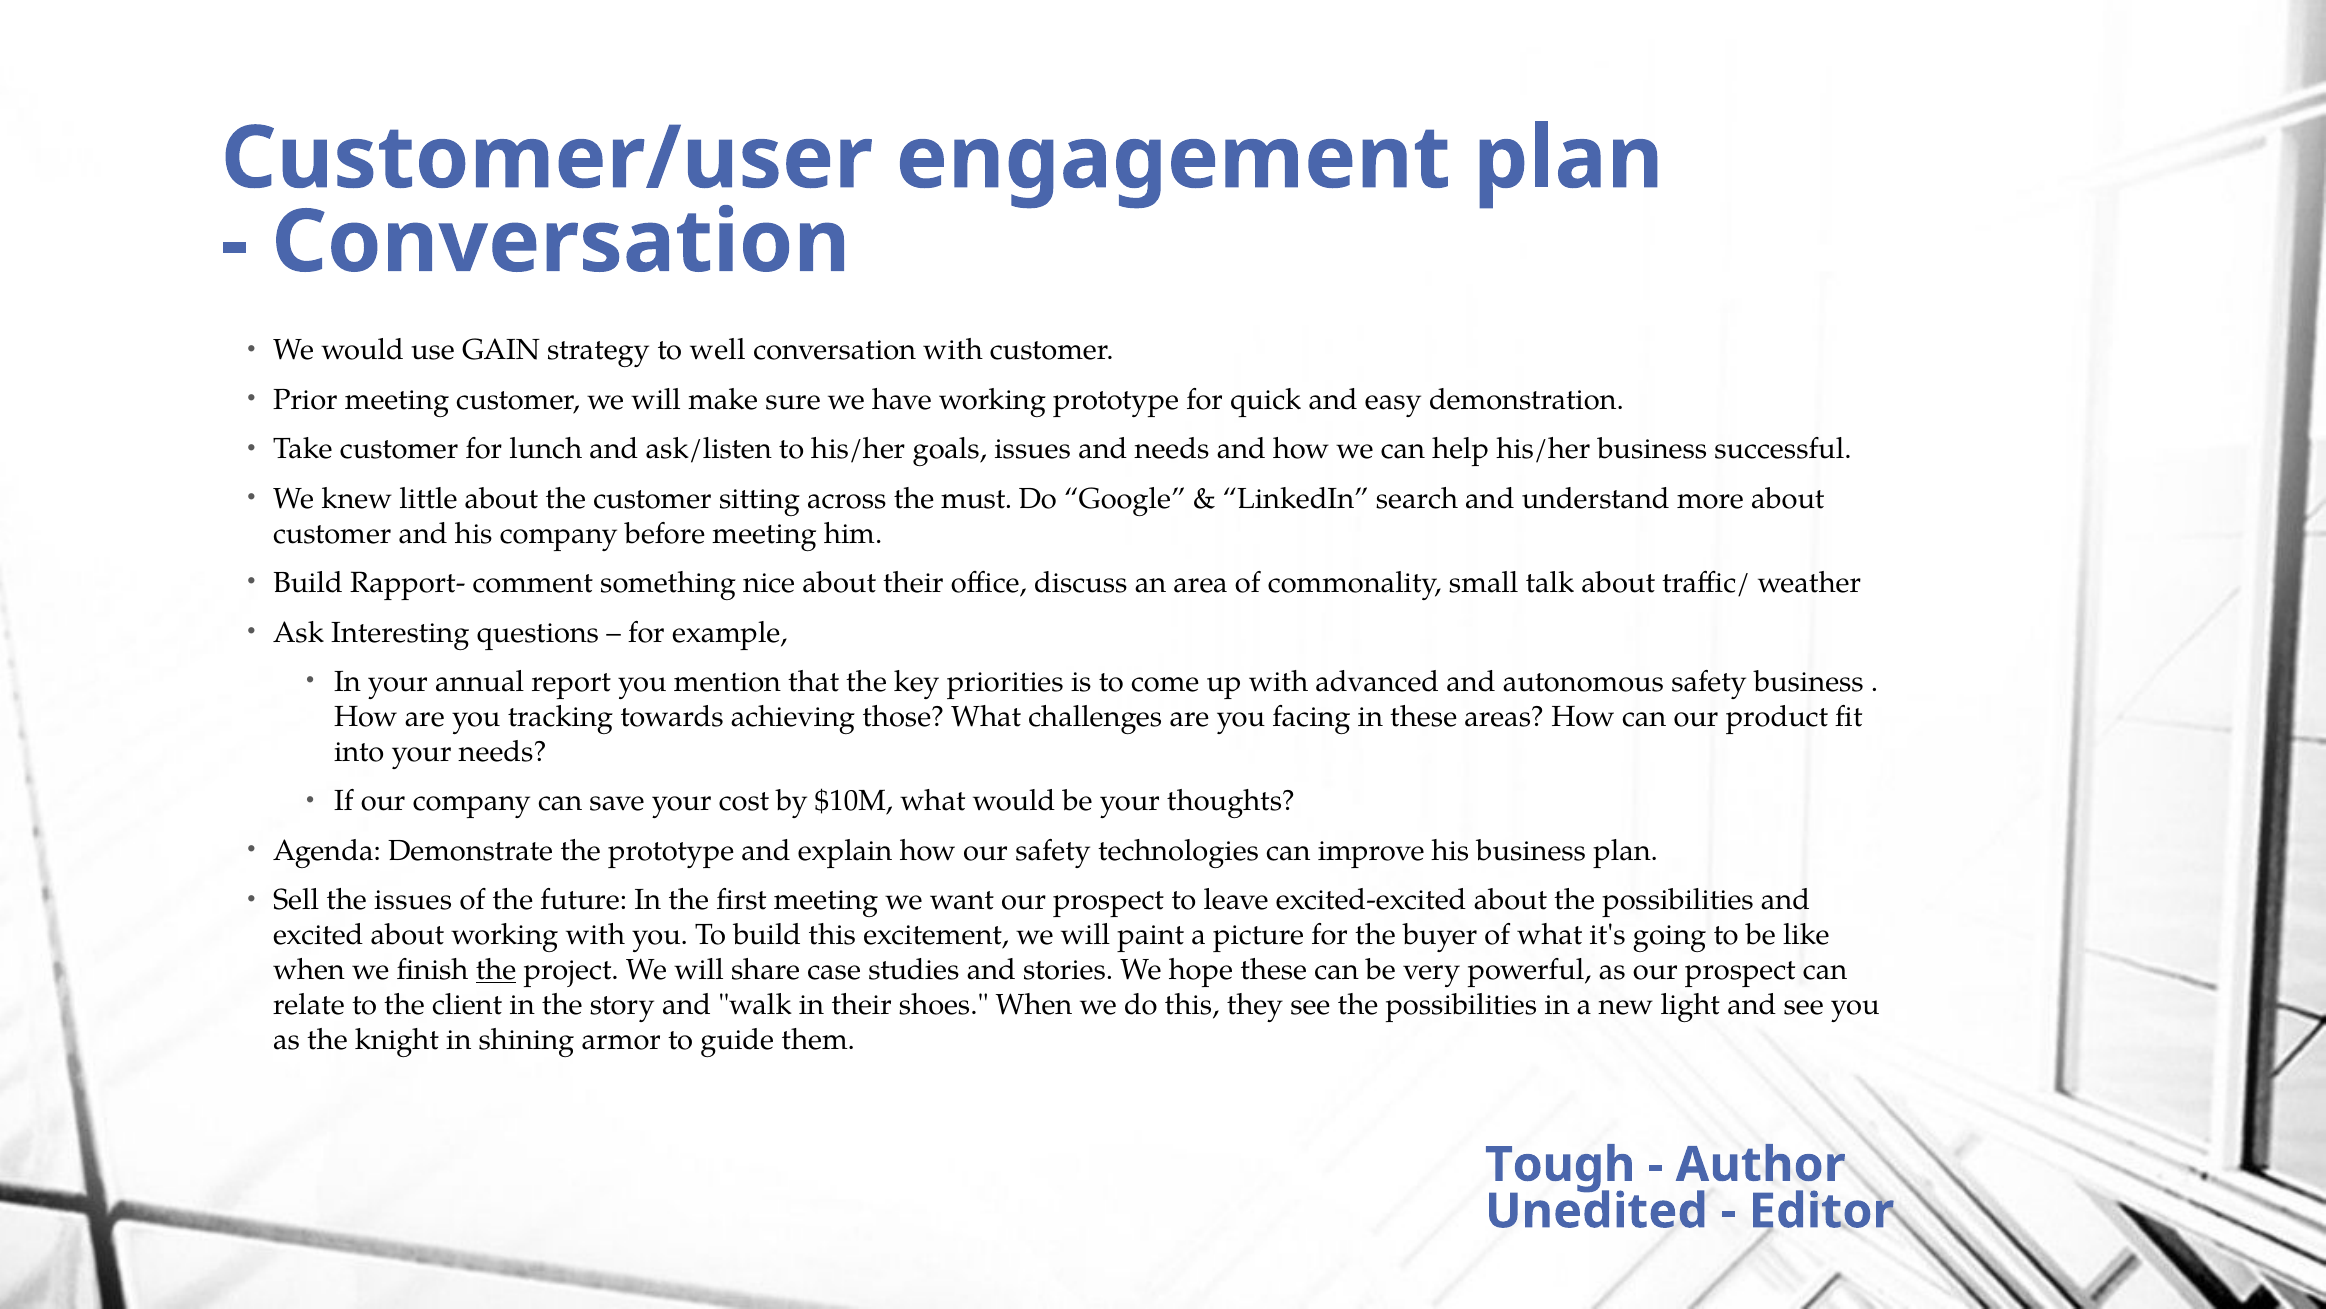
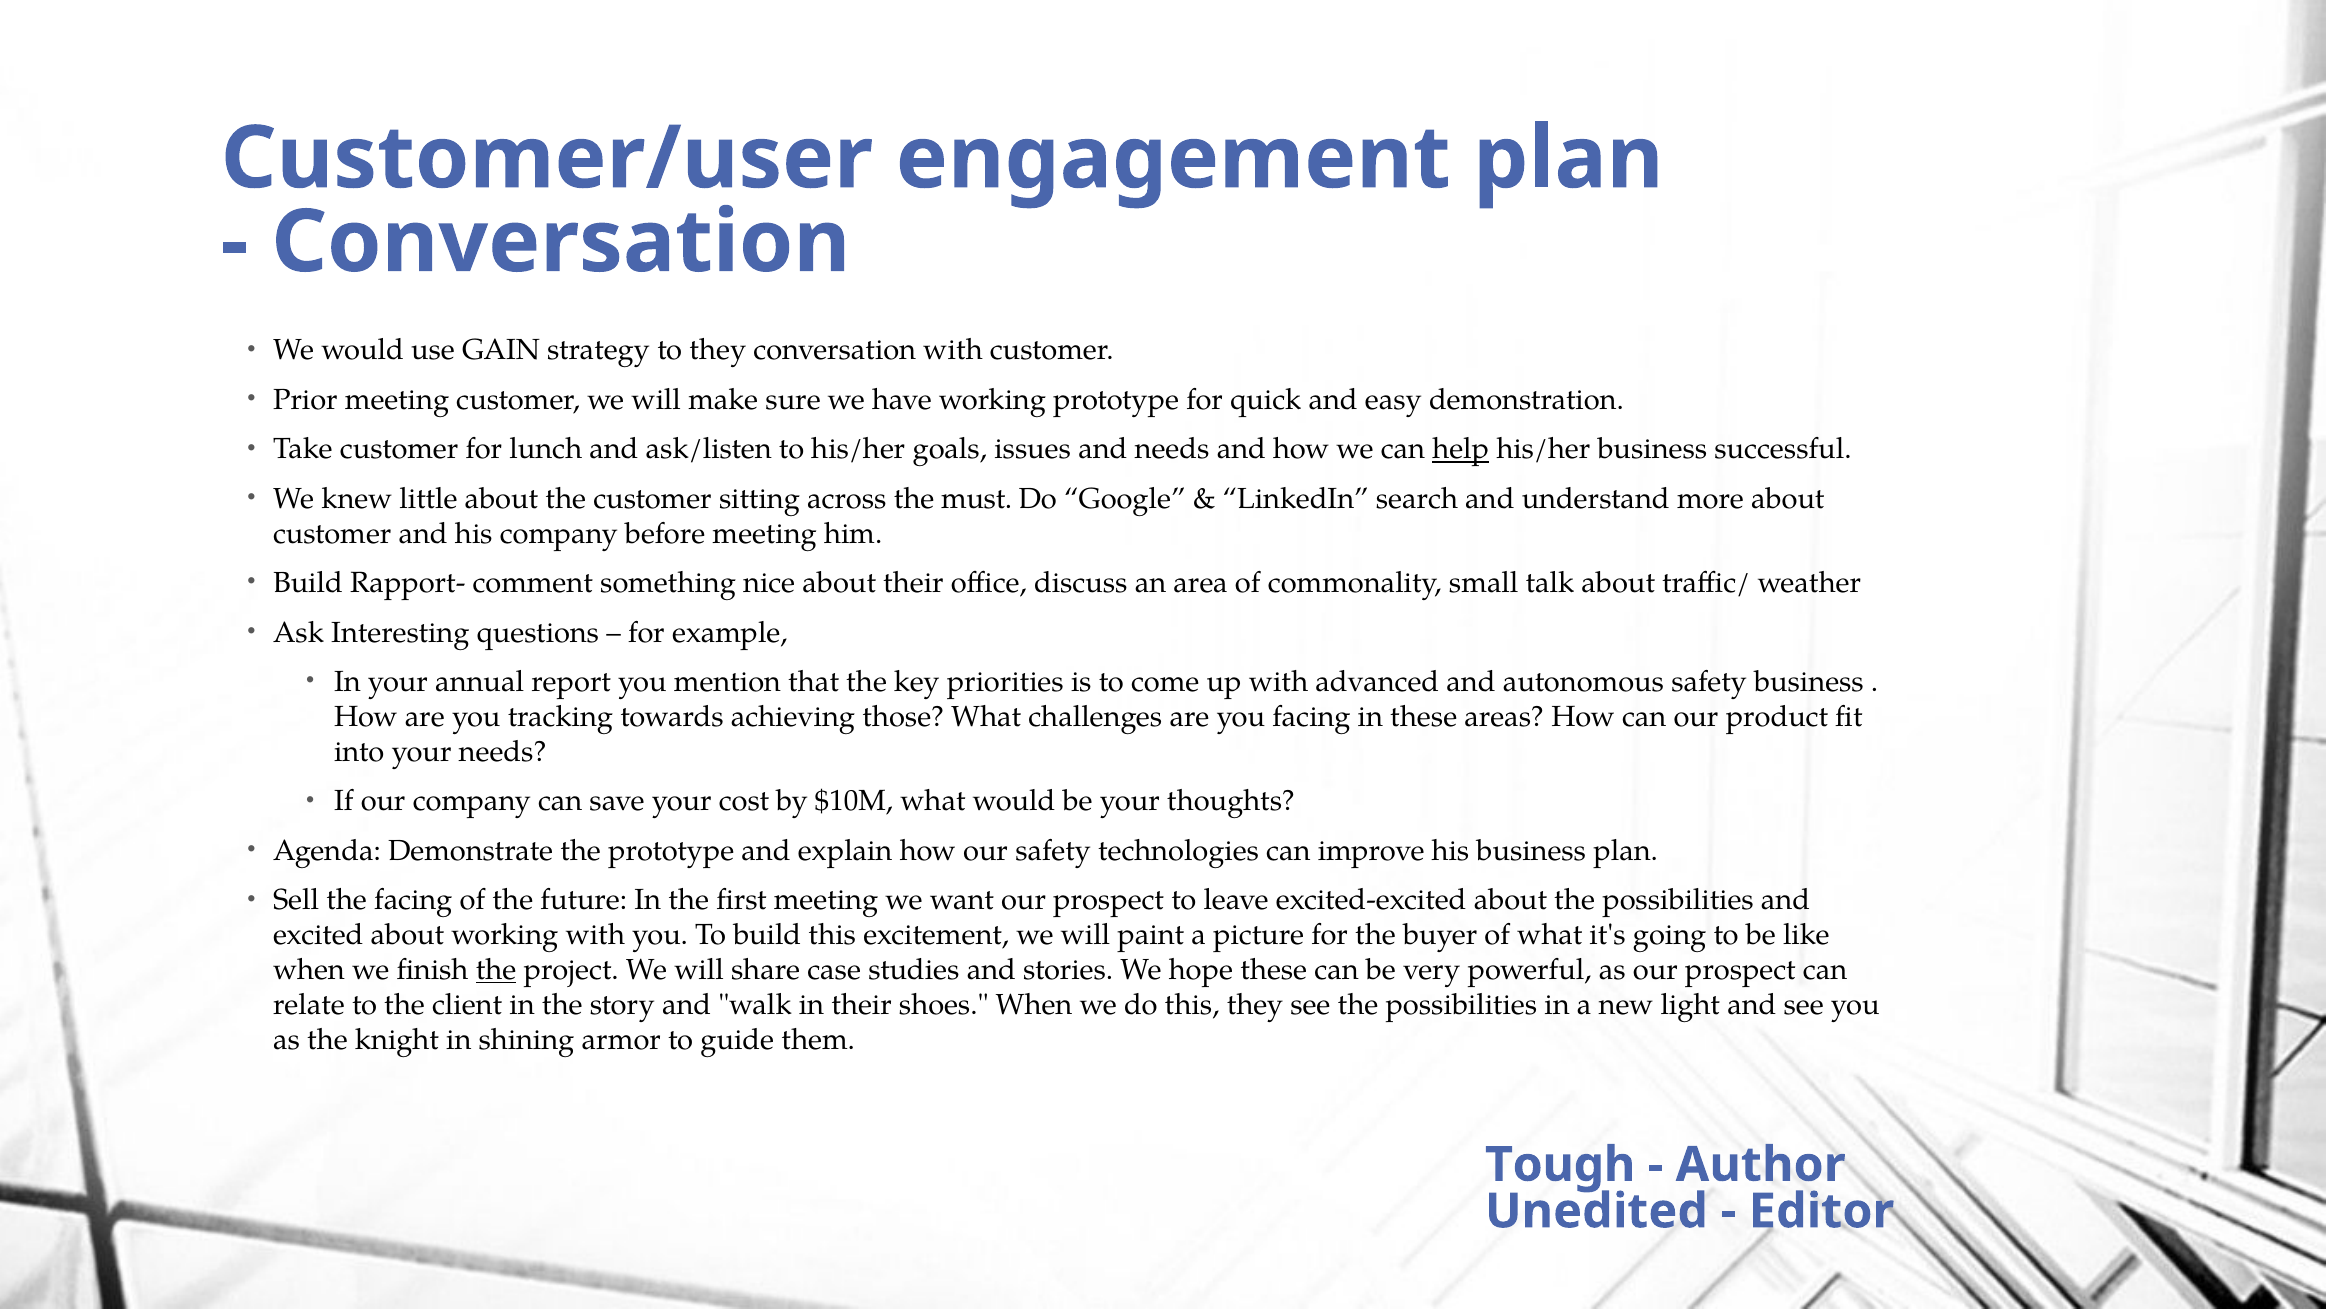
to well: well -> they (718, 350)
help underline: none -> present (1461, 449)
the issues: issues -> facing (413, 900)
